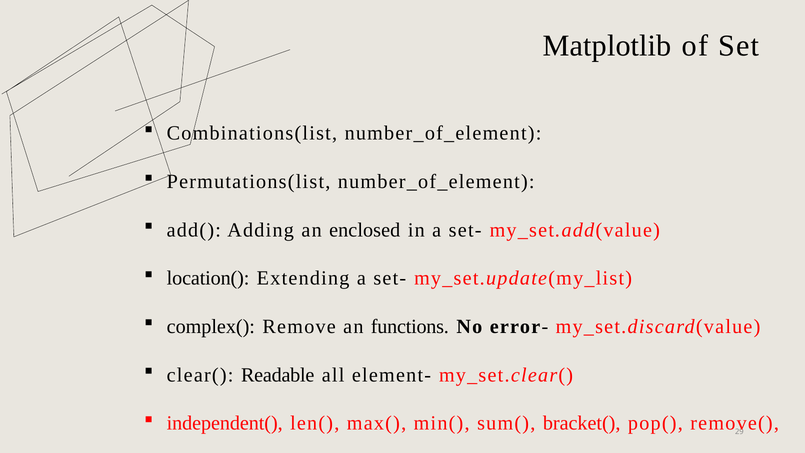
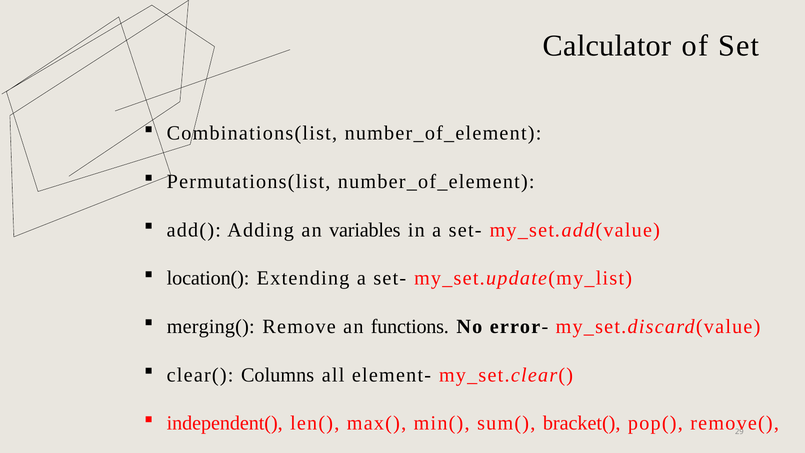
Matplotlib: Matplotlib -> Calculator (607, 46)
enclosed: enclosed -> variables (365, 230)
complex(: complex( -> merging( (211, 326)
Readable: Readable -> Columns (278, 375)
